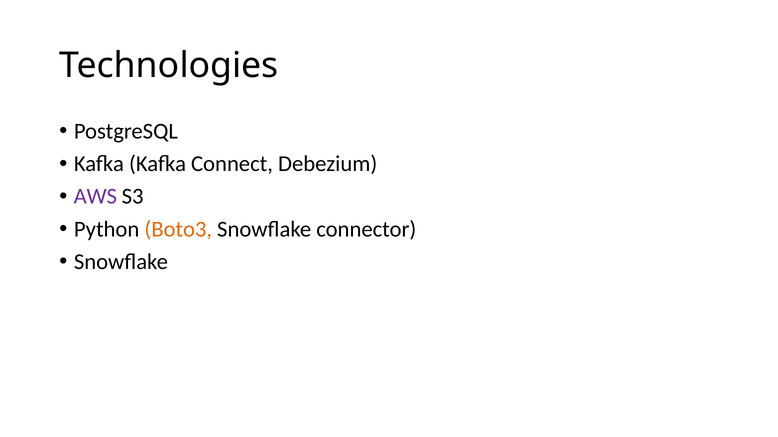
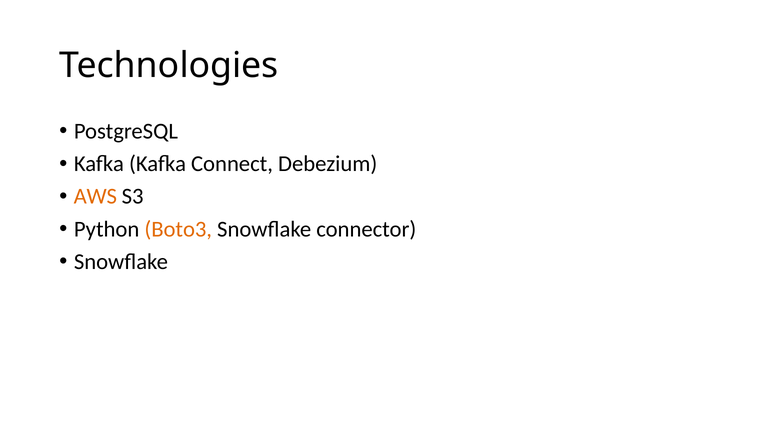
AWS colour: purple -> orange (95, 197)
